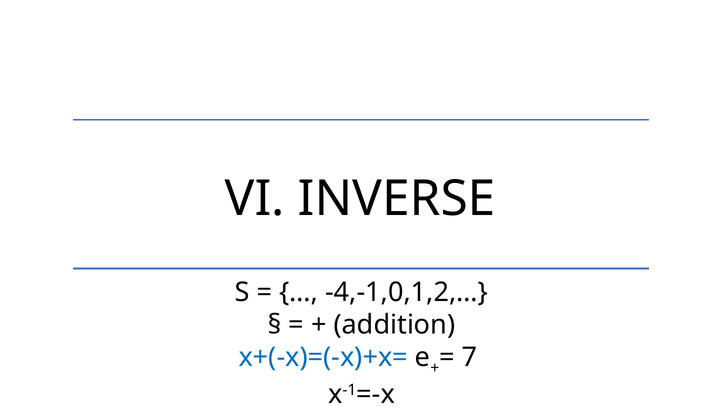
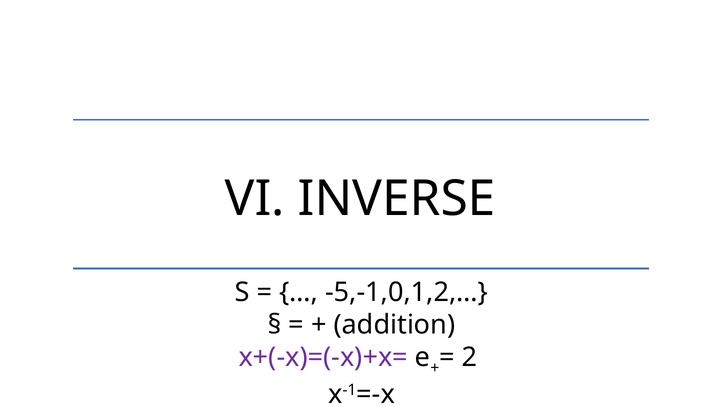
-4,-1,0,1,2,…: -4,-1,0,1,2,… -> -5,-1,0,1,2,… (407, 292)
x+(-x)=(-x)+x= colour: blue -> purple (323, 357)
7: 7 -> 2 (470, 357)
